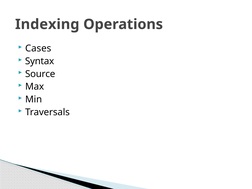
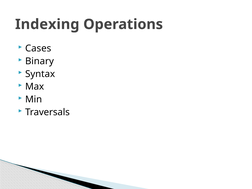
Syntax: Syntax -> Binary (40, 61)
Source: Source -> Syntax (40, 74)
